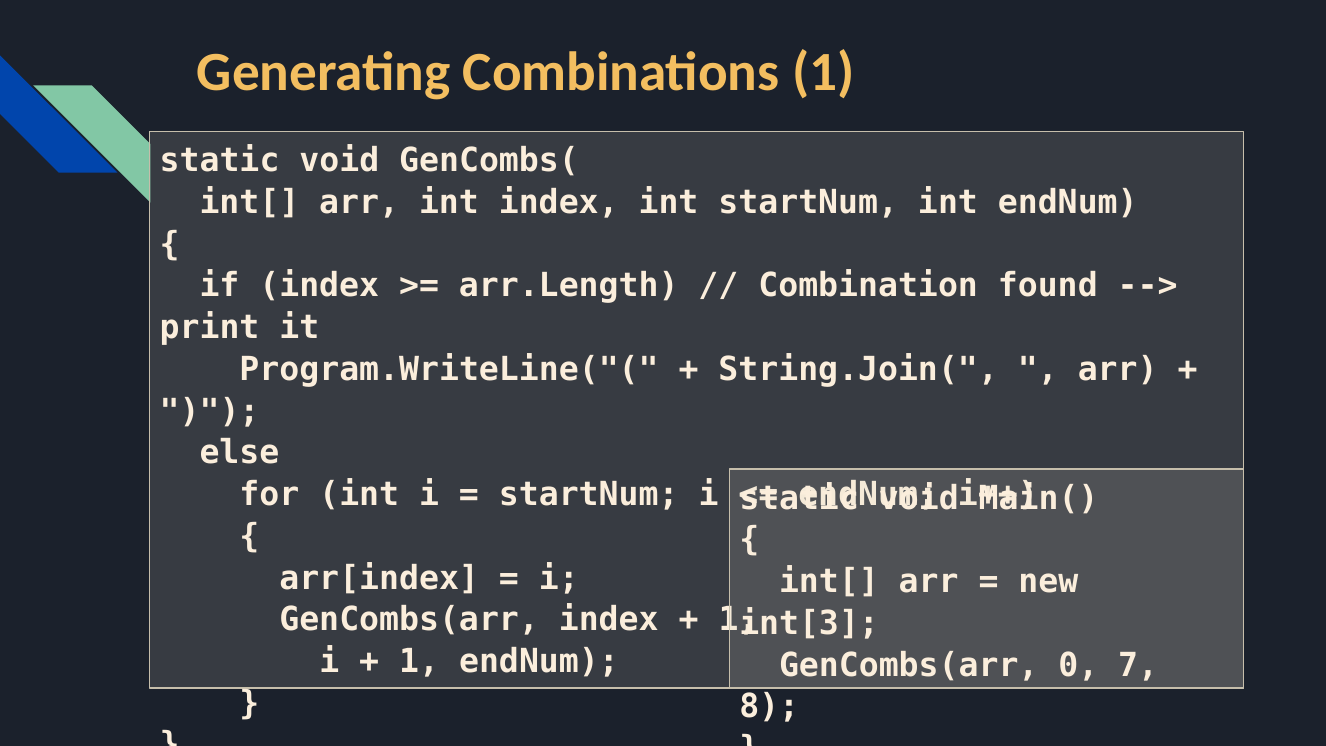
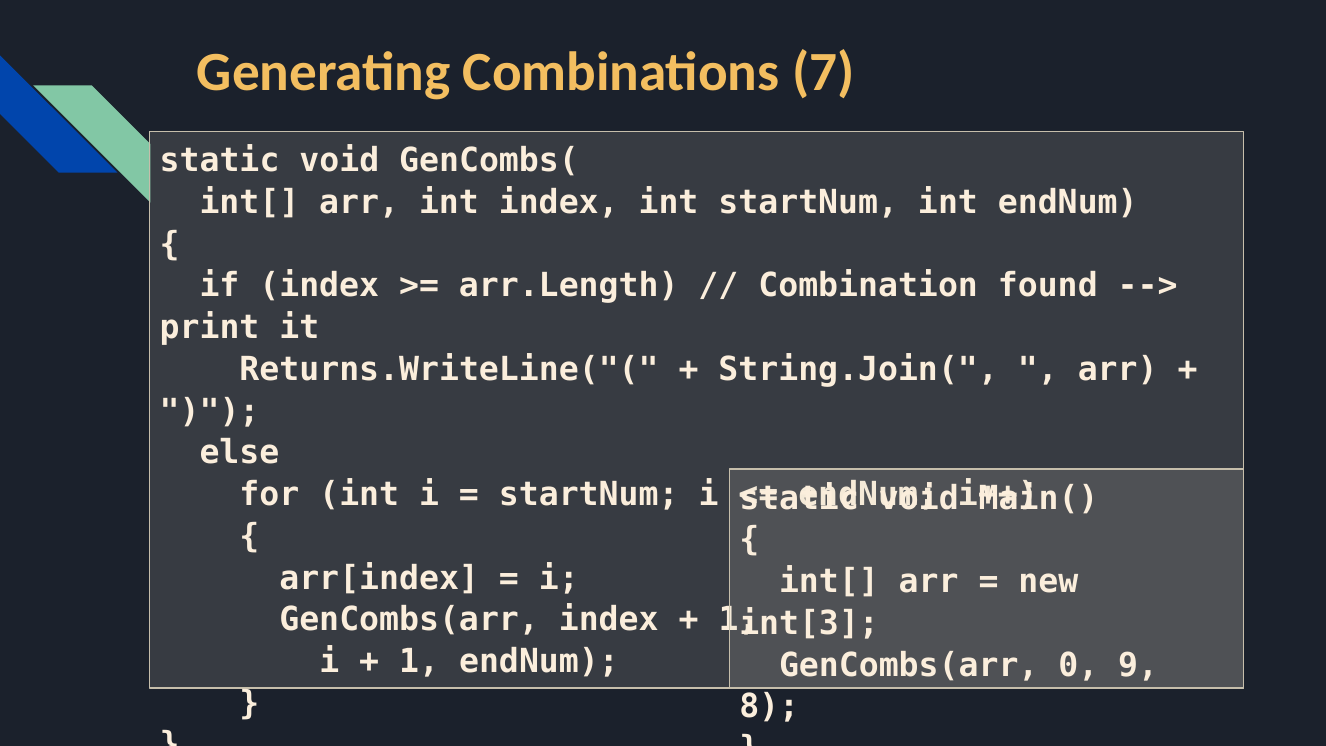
Combinations 1: 1 -> 7 (823, 72)
Program.WriteLine("(: Program.WriteLine("( -> Returns.WriteLine("( (449, 369)
7: 7 -> 9 (1138, 665)
